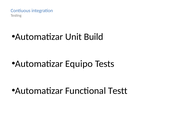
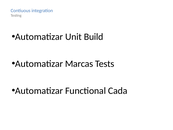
Equipo: Equipo -> Marcas (79, 64)
Testt: Testt -> Cada (118, 91)
